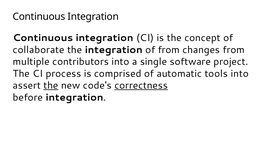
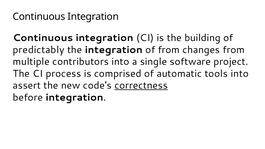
concept: concept -> building (202, 38)
collaborate: collaborate -> predictably (39, 50)
the underline: present -> none (51, 86)
